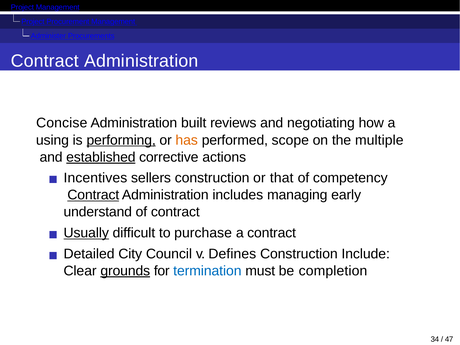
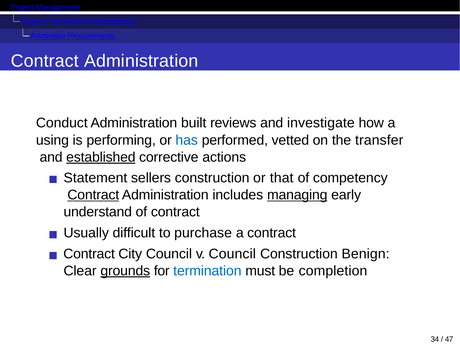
Concise: Concise -> Conduct (62, 123)
negotiating: negotiating -> investigate (321, 123)
performing underline: present -> none (121, 140)
has colour: orange -> blue (187, 140)
scope: scope -> vetted (290, 140)
multiple: multiple -> transfer (379, 140)
Incentives: Incentives -> Statement (95, 178)
managing underline: none -> present (297, 195)
Usually underline: present -> none (86, 233)
Detailed: Detailed -> Contract (89, 254)
v Defines: Defines -> Council (232, 254)
Include: Include -> Benign (366, 254)
